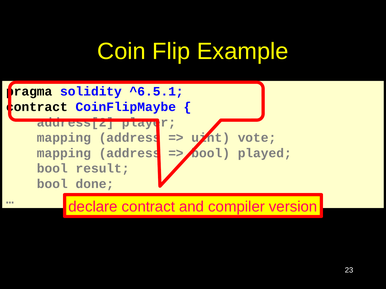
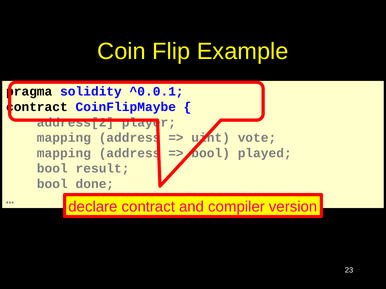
^6.5.1: ^6.5.1 -> ^0.0.1 (157, 92)
